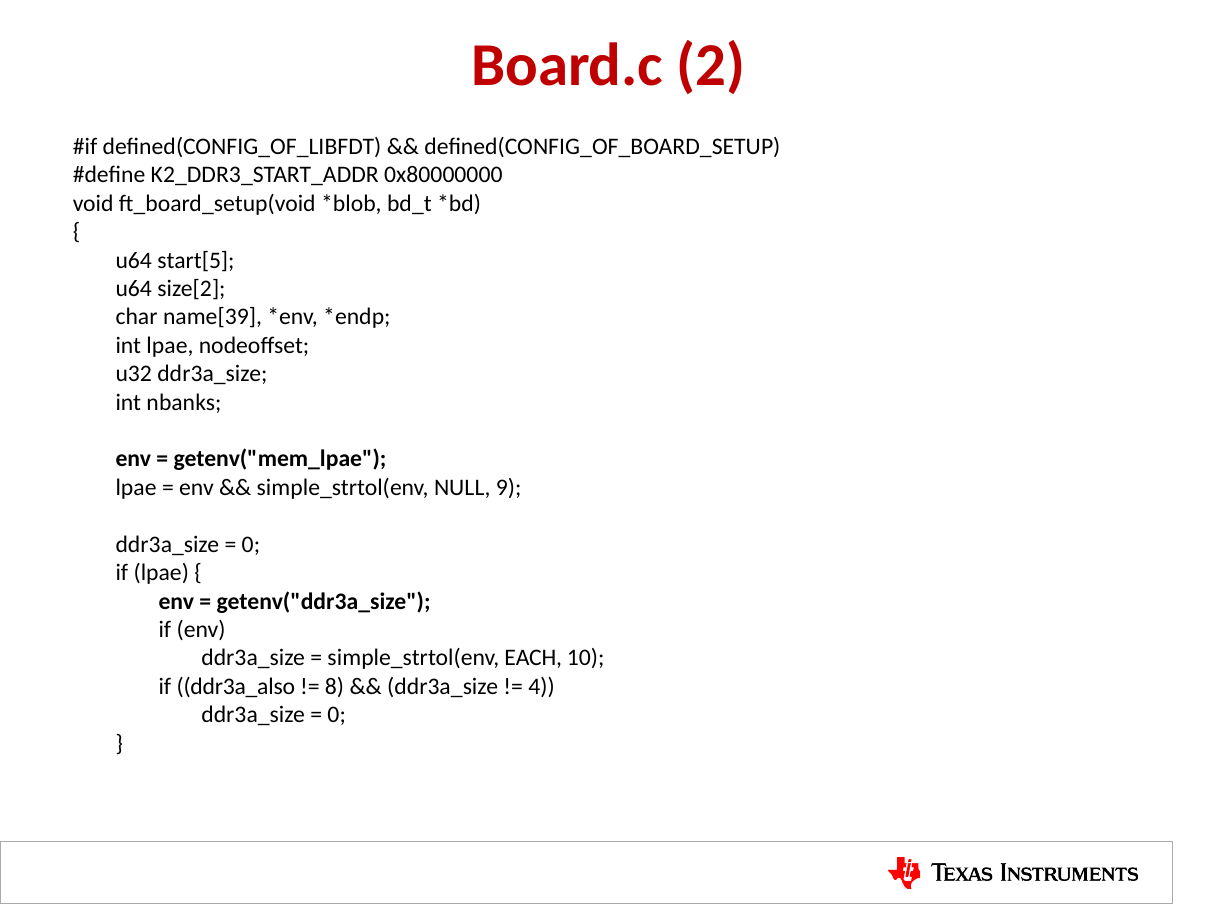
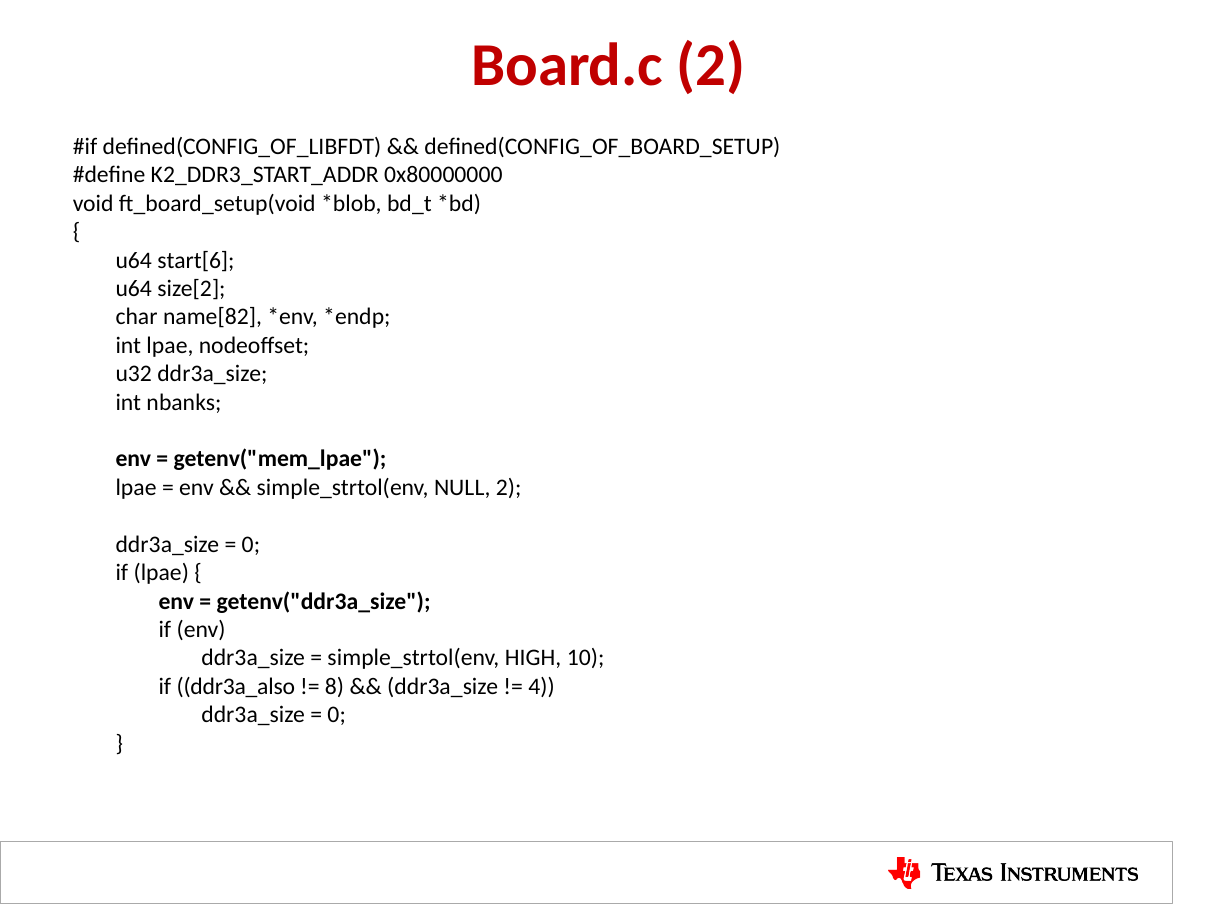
start[5: start[5 -> start[6 (196, 260)
name[39: name[39 -> name[82 (212, 317)
NULL 9: 9 -> 2 (509, 487)
EACH: EACH -> HIGH (533, 658)
